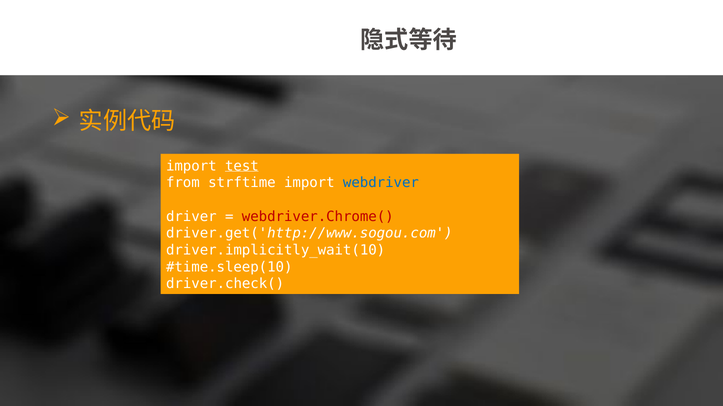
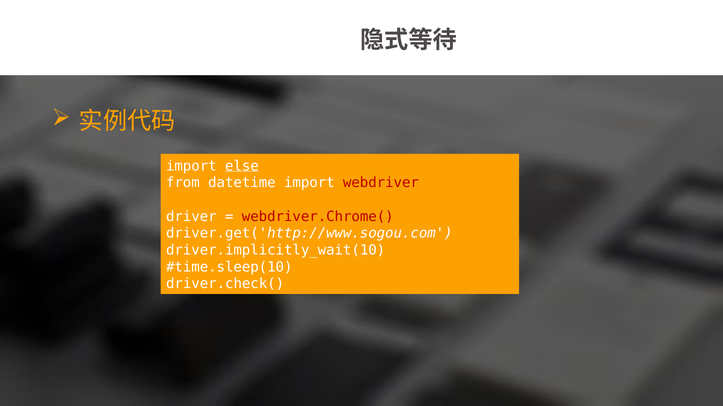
test: test -> else (242, 166)
strftime: strftime -> datetime (242, 183)
webdriver colour: blue -> red (381, 183)
